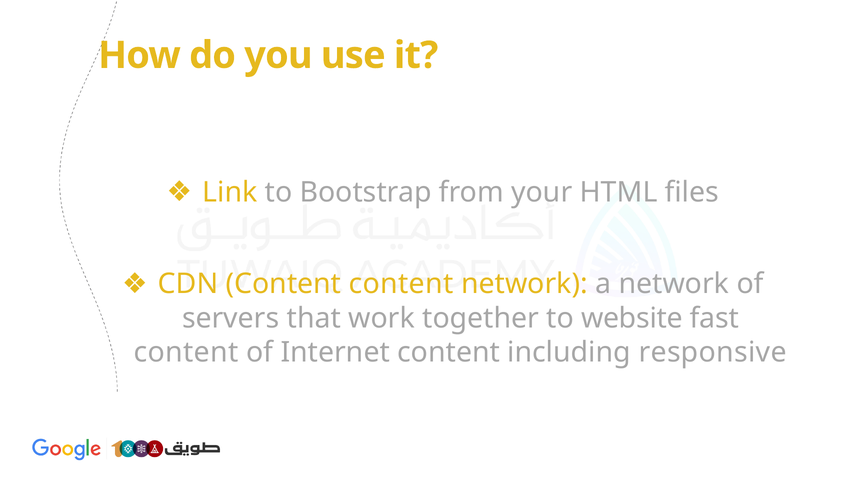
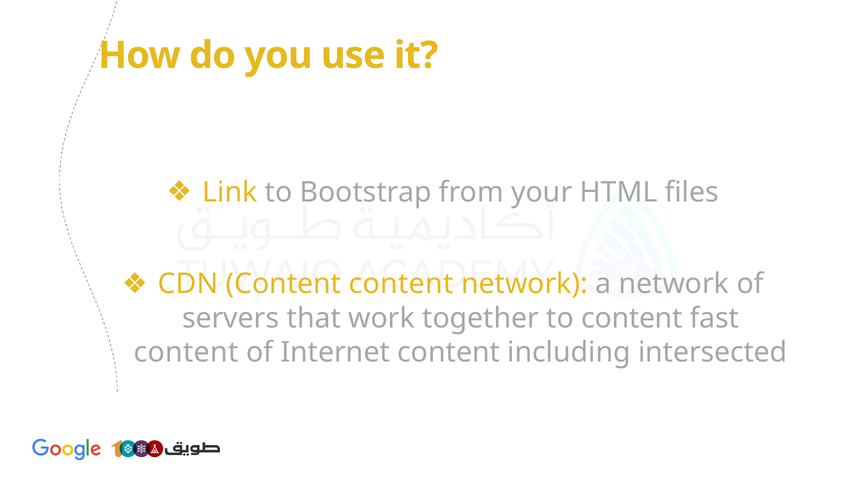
to website: website -> content (632, 318)
responsive: responsive -> intersected (713, 352)
